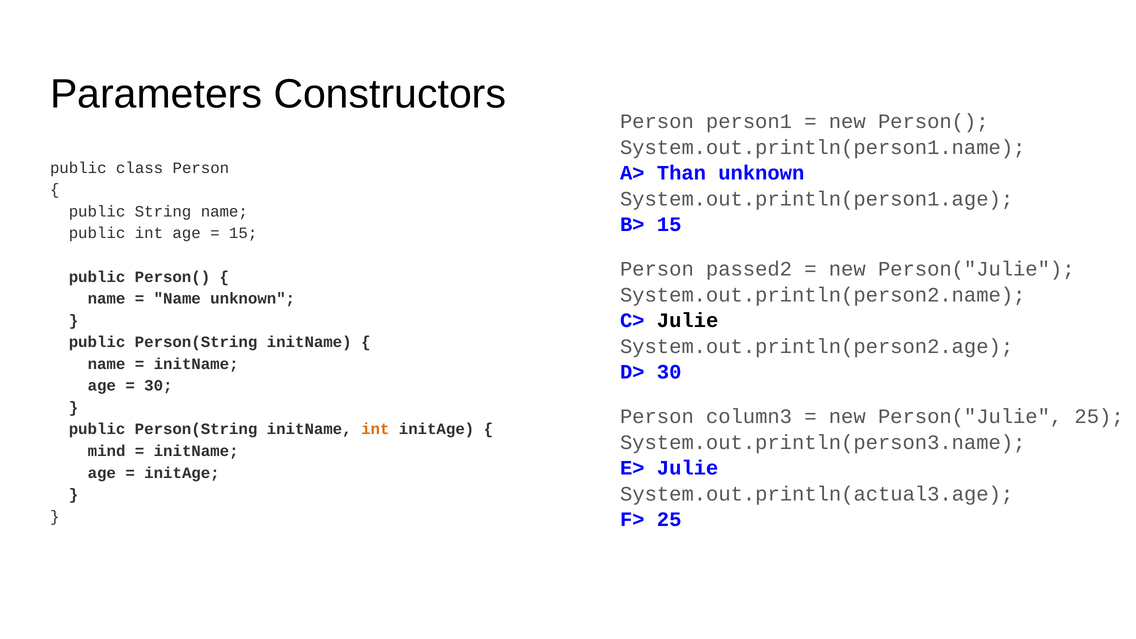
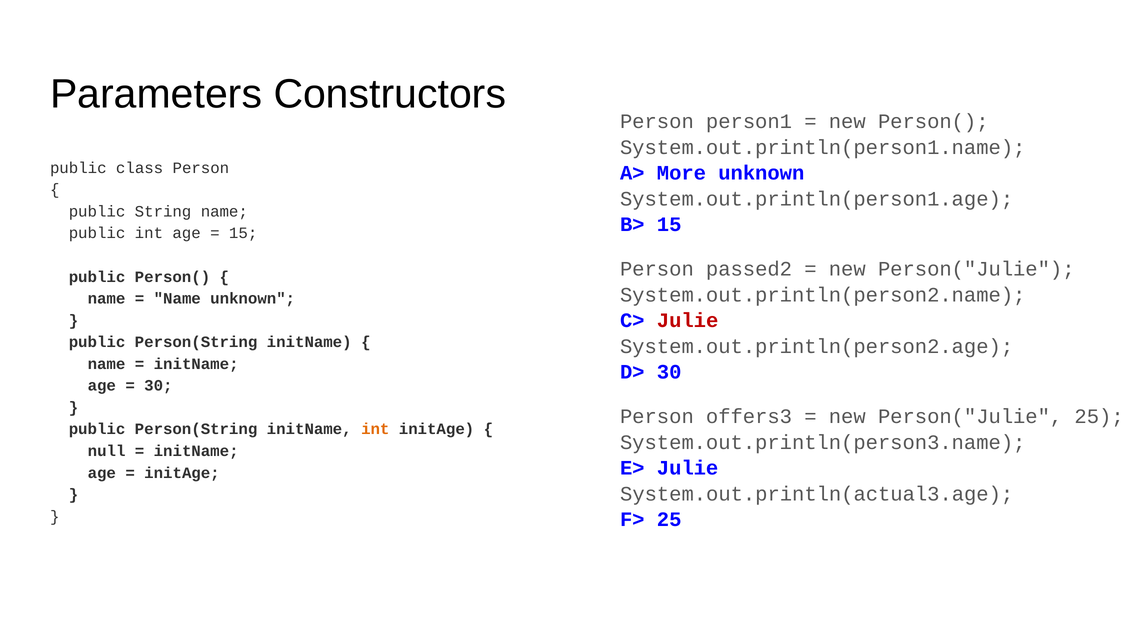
Than: Than -> More (681, 173)
Julie colour: black -> red (688, 321)
column3: column3 -> offers3 (749, 417)
mind: mind -> null (107, 451)
